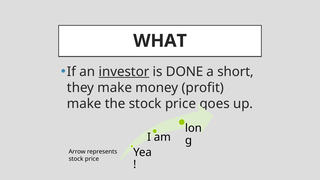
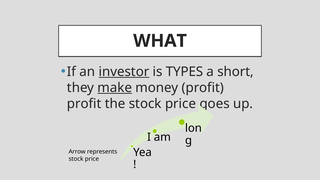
DONE: DONE -> TYPES (185, 72)
make underline: none -> present (115, 88)
make: make -> profit (84, 104)
